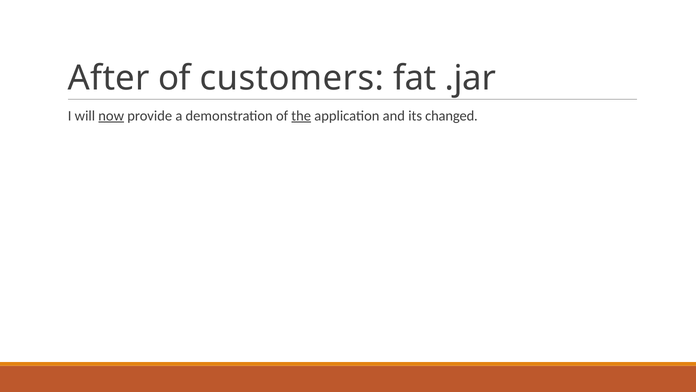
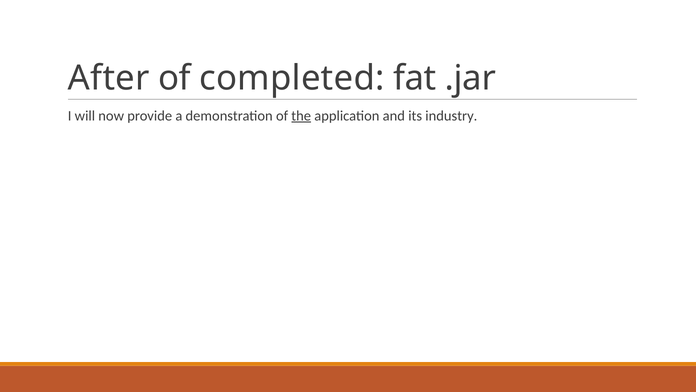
customers: customers -> completed (292, 78)
now underline: present -> none (111, 116)
changed: changed -> industry (451, 116)
